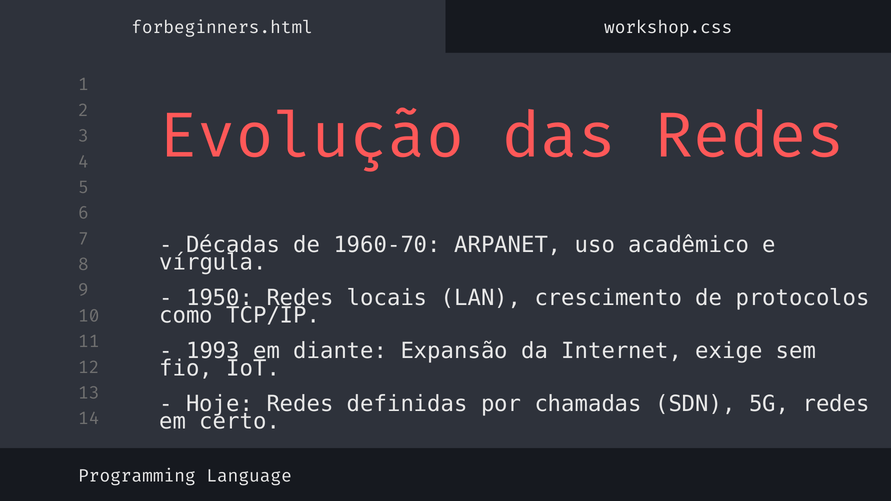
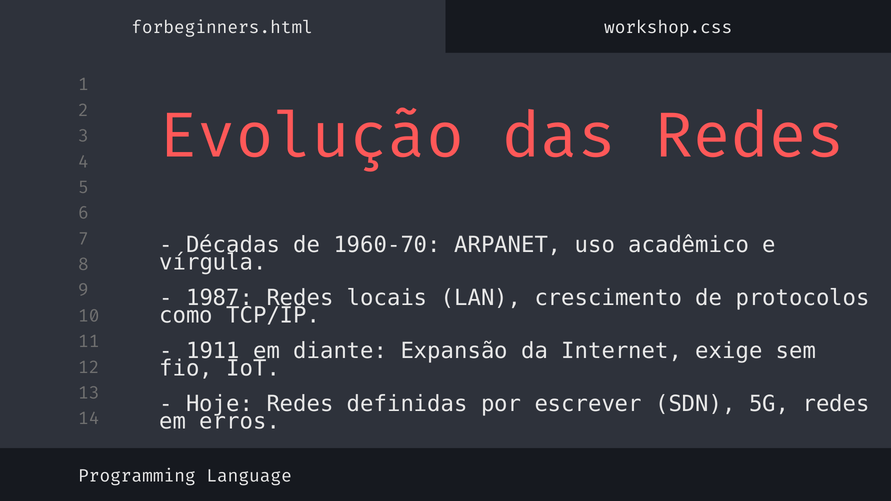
1950: 1950 -> 1987 (220, 298)
1993: 1993 -> 1911 (213, 351)
chamadas: chamadas -> escrever (588, 404)
certo: certo -> erros (240, 422)
